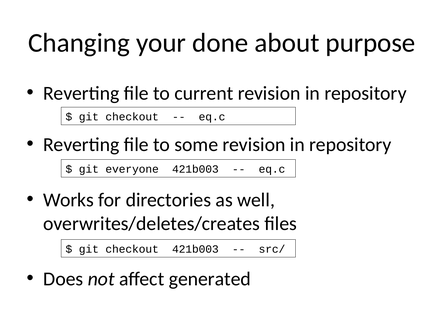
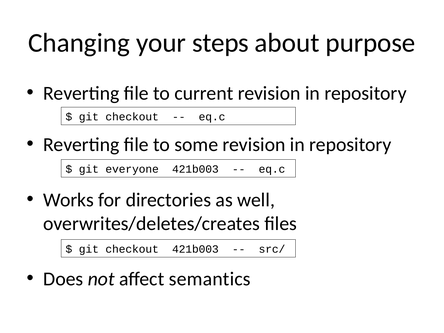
done: done -> steps (220, 43)
generated: generated -> semantics (210, 279)
